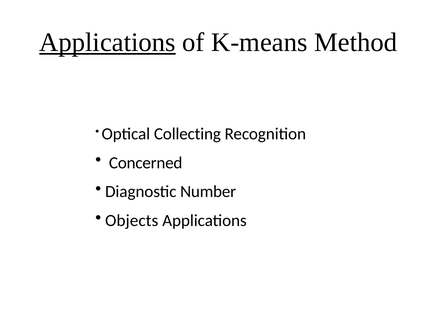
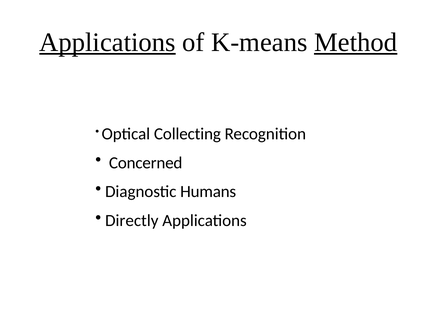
Method underline: none -> present (356, 42)
Number: Number -> Humans (208, 192)
Objects: Objects -> Directly (132, 220)
